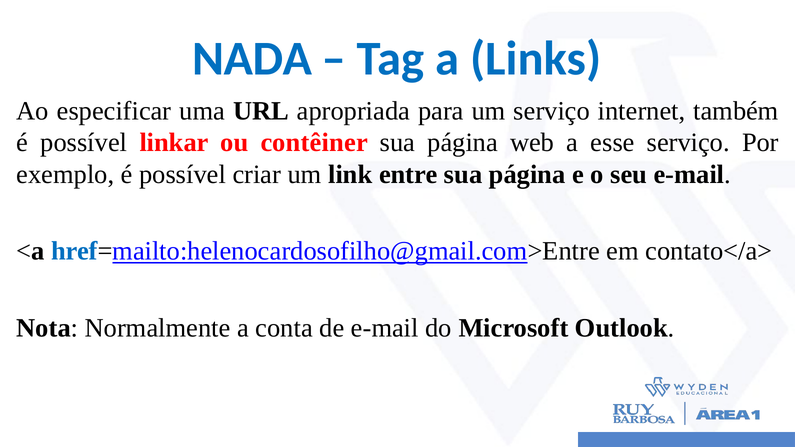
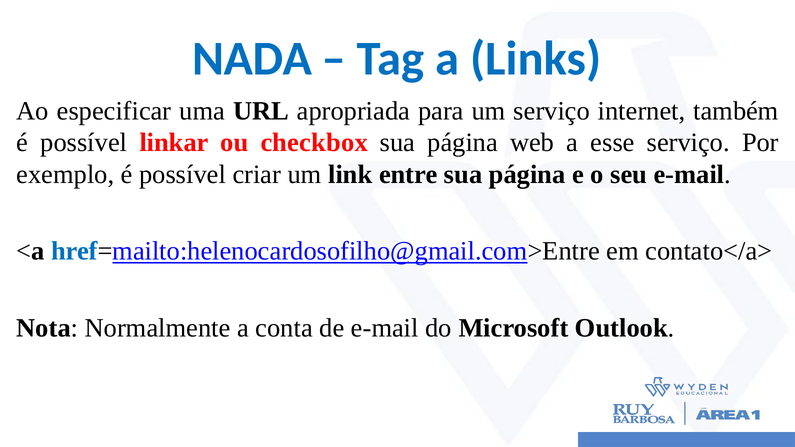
contêiner: contêiner -> checkbox (314, 143)
